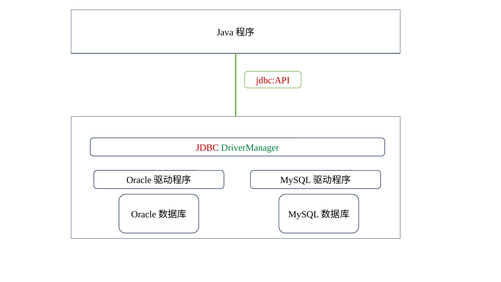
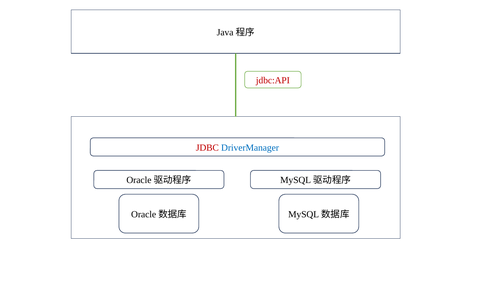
DriverManager colour: green -> blue (250, 147)
